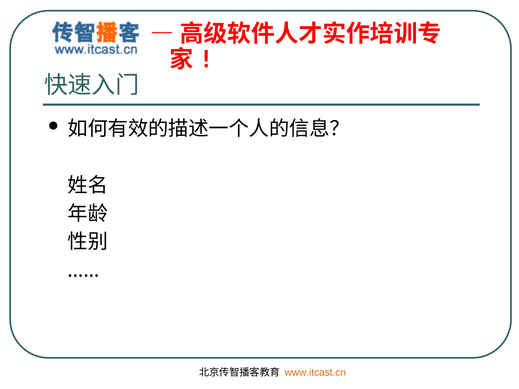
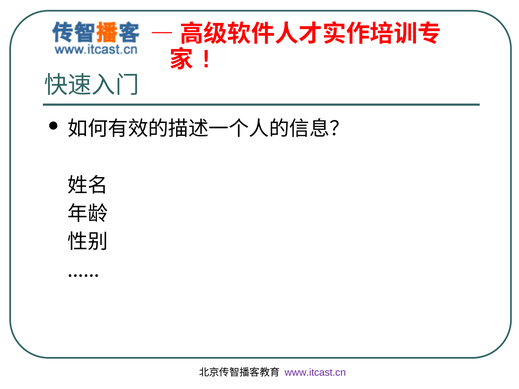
www.itcast.cn colour: orange -> purple (315, 373)
